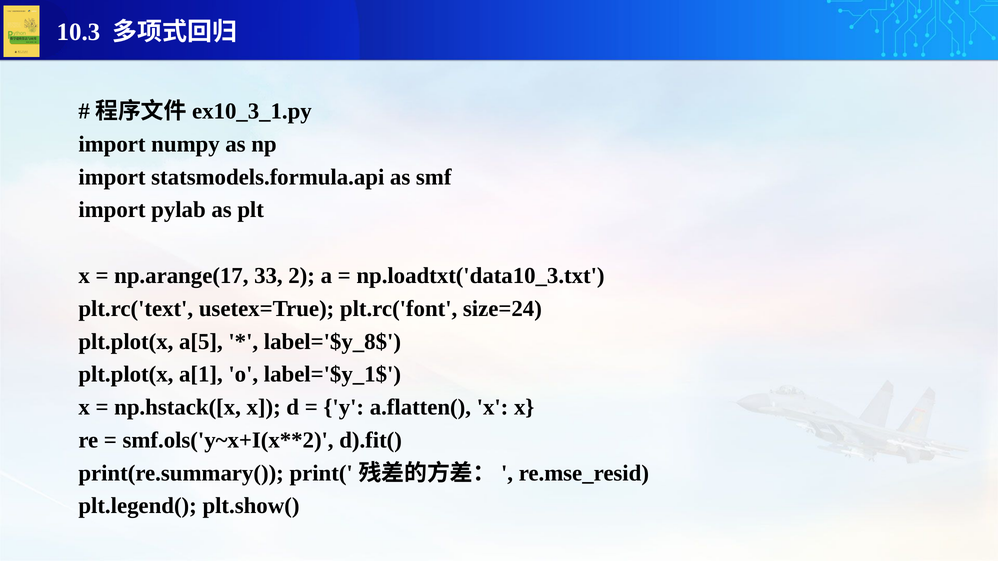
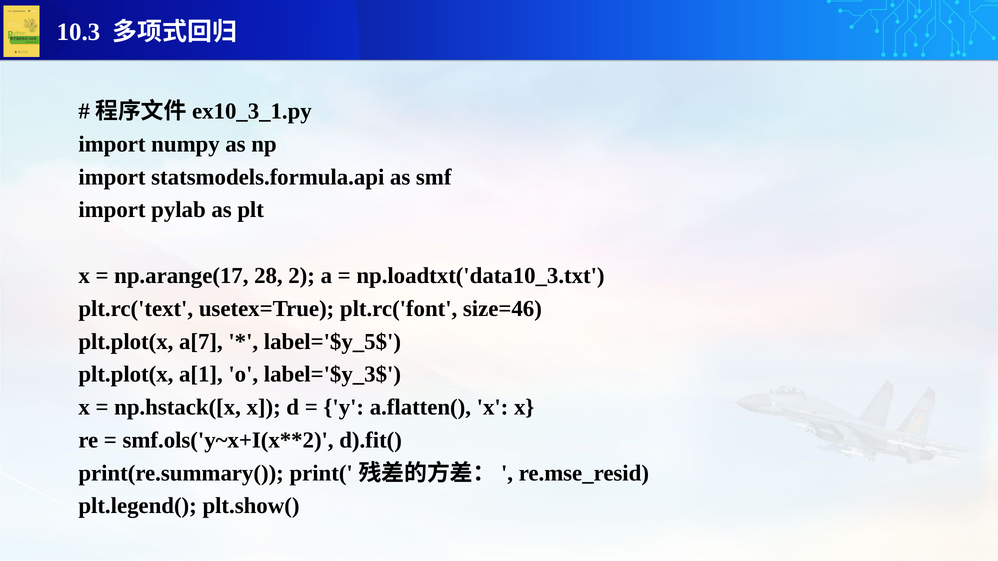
33: 33 -> 28 (268, 276)
size=24: size=24 -> size=46 (502, 309)
a[5: a[5 -> a[7 (201, 342)
label='$y_8$: label='$y_8$ -> label='$y_5$ (332, 342)
label='$y_1$: label='$y_1$ -> label='$y_3$ (332, 375)
